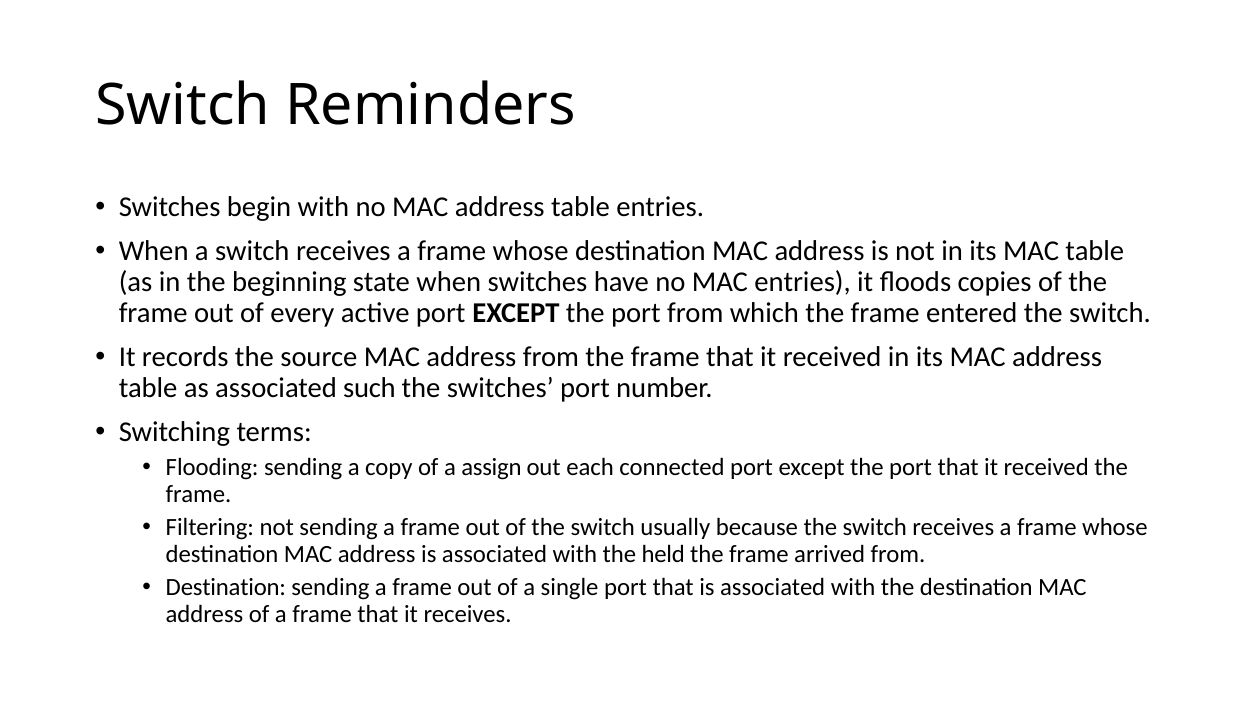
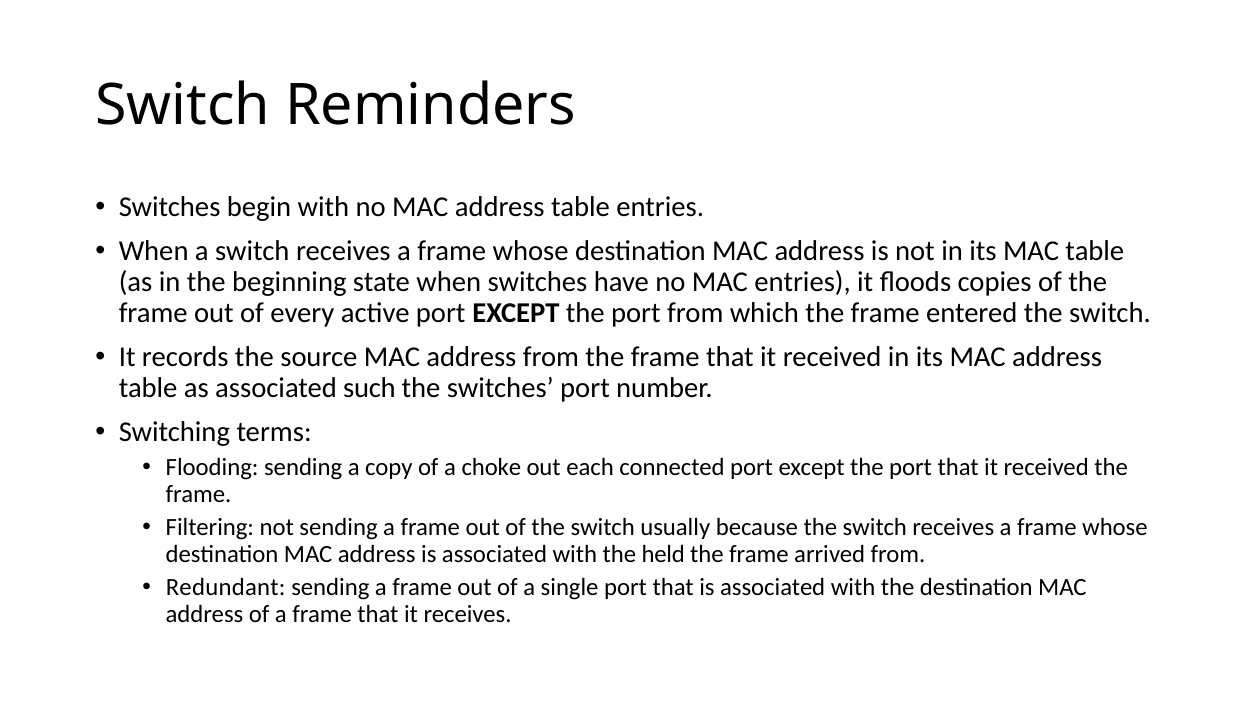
assign: assign -> choke (491, 468)
Destination: Destination -> Redundant (226, 588)
